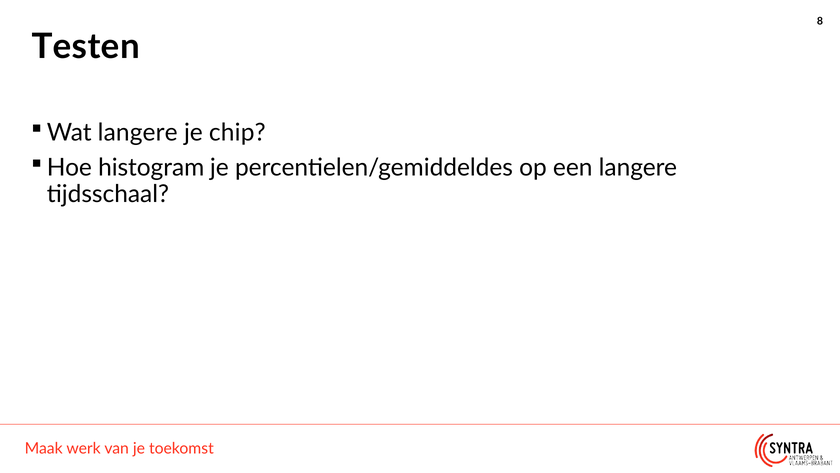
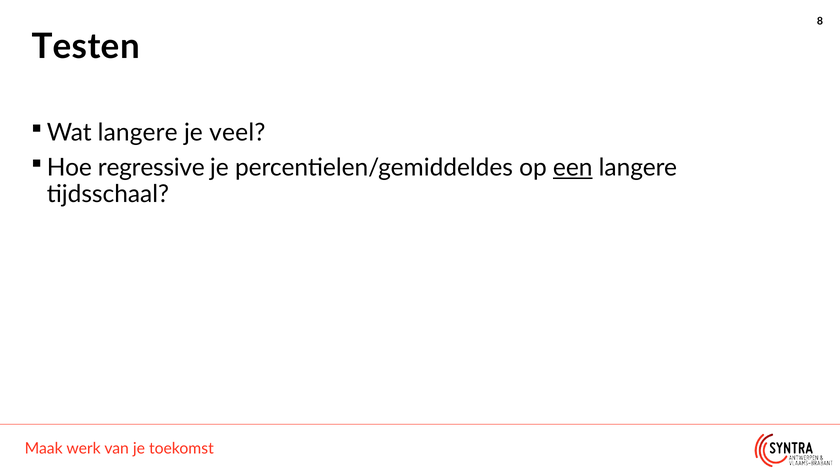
chip: chip -> veel (237, 132)
histogram: histogram -> regressive (151, 168)
een underline: none -> present (573, 168)
